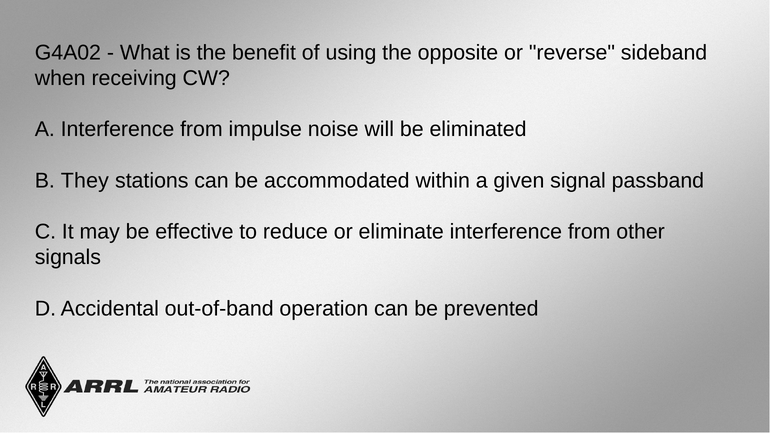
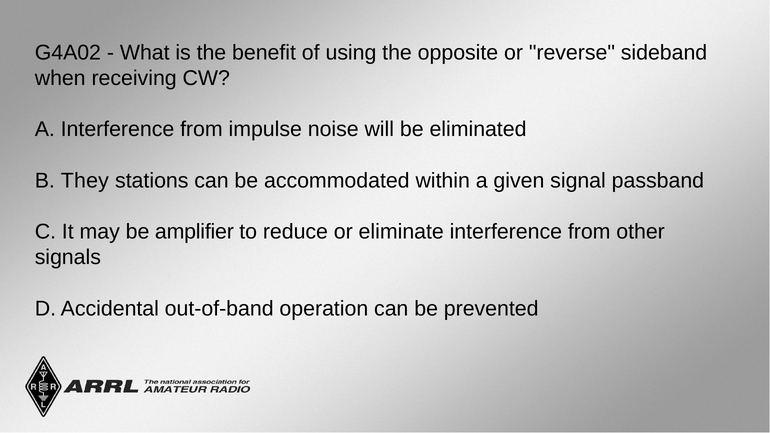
effective: effective -> amplifier (194, 232)
